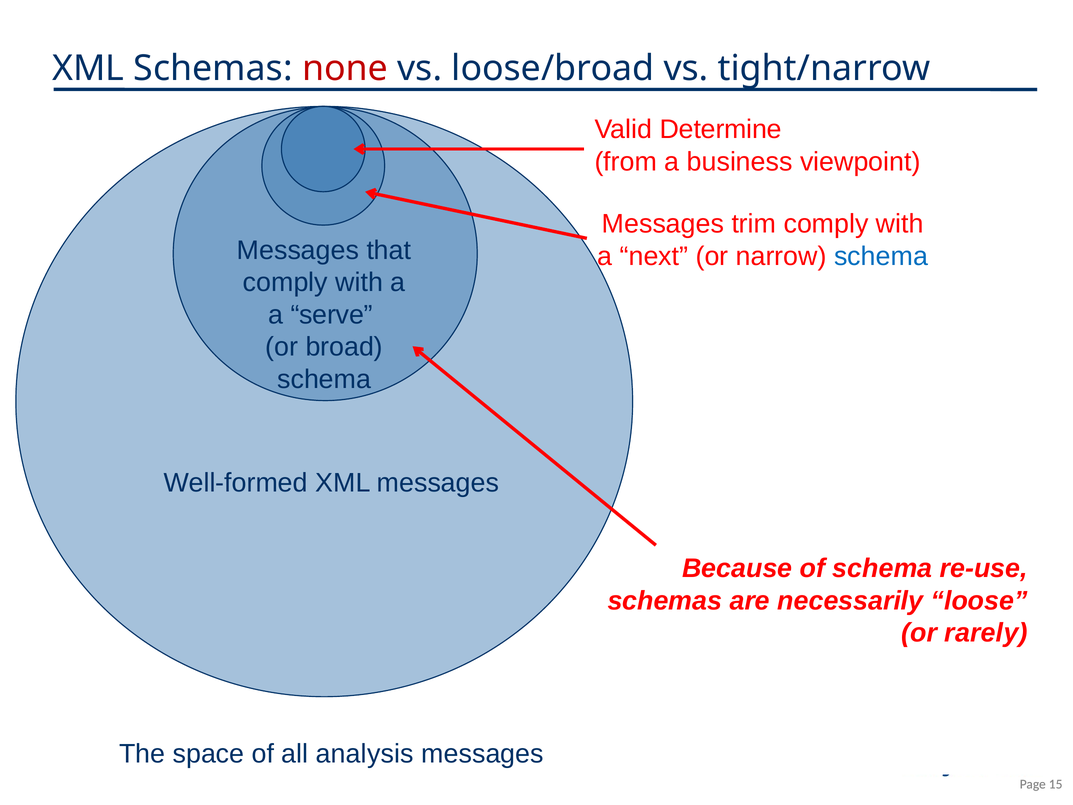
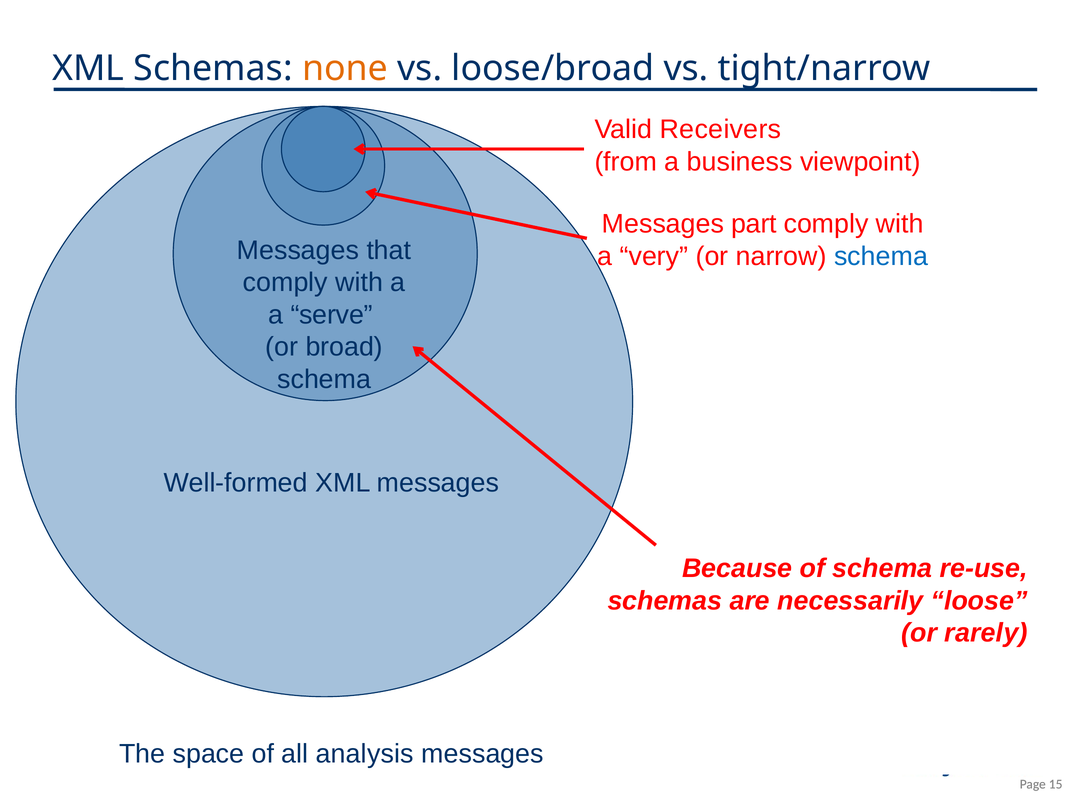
none colour: red -> orange (345, 69)
Determine: Determine -> Receivers (721, 130)
trim: trim -> part (754, 224)
next: next -> very (654, 256)
